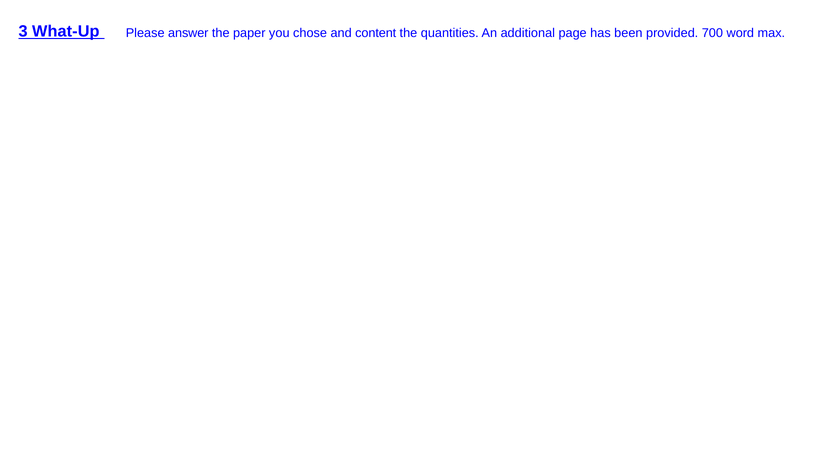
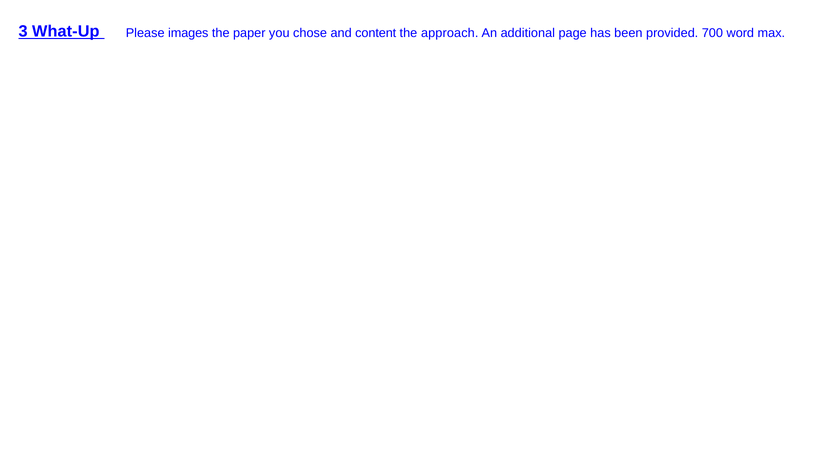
answer: answer -> images (188, 33)
quantities: quantities -> approach (450, 33)
